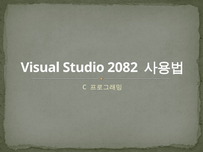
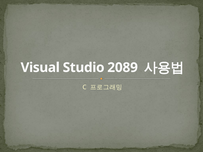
2082: 2082 -> 2089 (123, 68)
